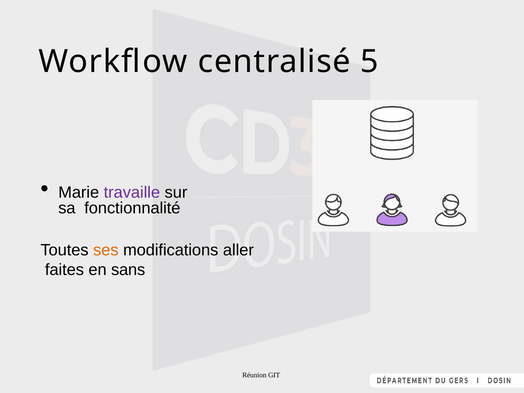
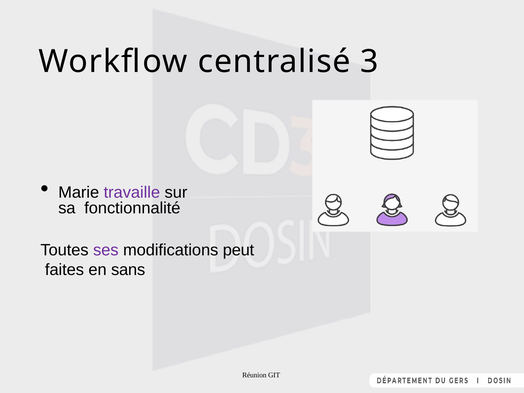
5: 5 -> 3 (369, 61)
ses colour: orange -> purple (106, 250)
aller: aller -> peut (239, 250)
